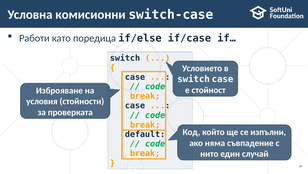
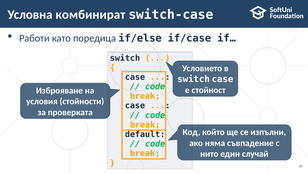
комисионни: комисионни -> комбинират (90, 15)
